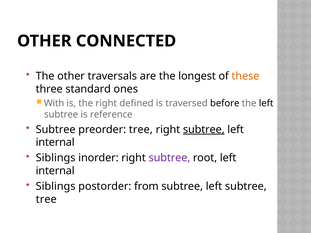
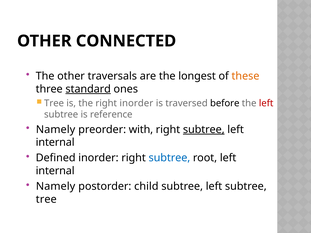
standard underline: none -> present (88, 89)
With: With -> Tree (54, 103)
right defined: defined -> inorder (136, 103)
left colour: black -> red (266, 103)
Subtree: Subtree -> Namely (56, 130)
preorder tree: tree -> with (141, 130)
Siblings: Siblings -> Defined (56, 158)
subtree colour: purple -> blue (169, 158)
Siblings: Siblings -> Namely (56, 187)
from: from -> child (146, 187)
